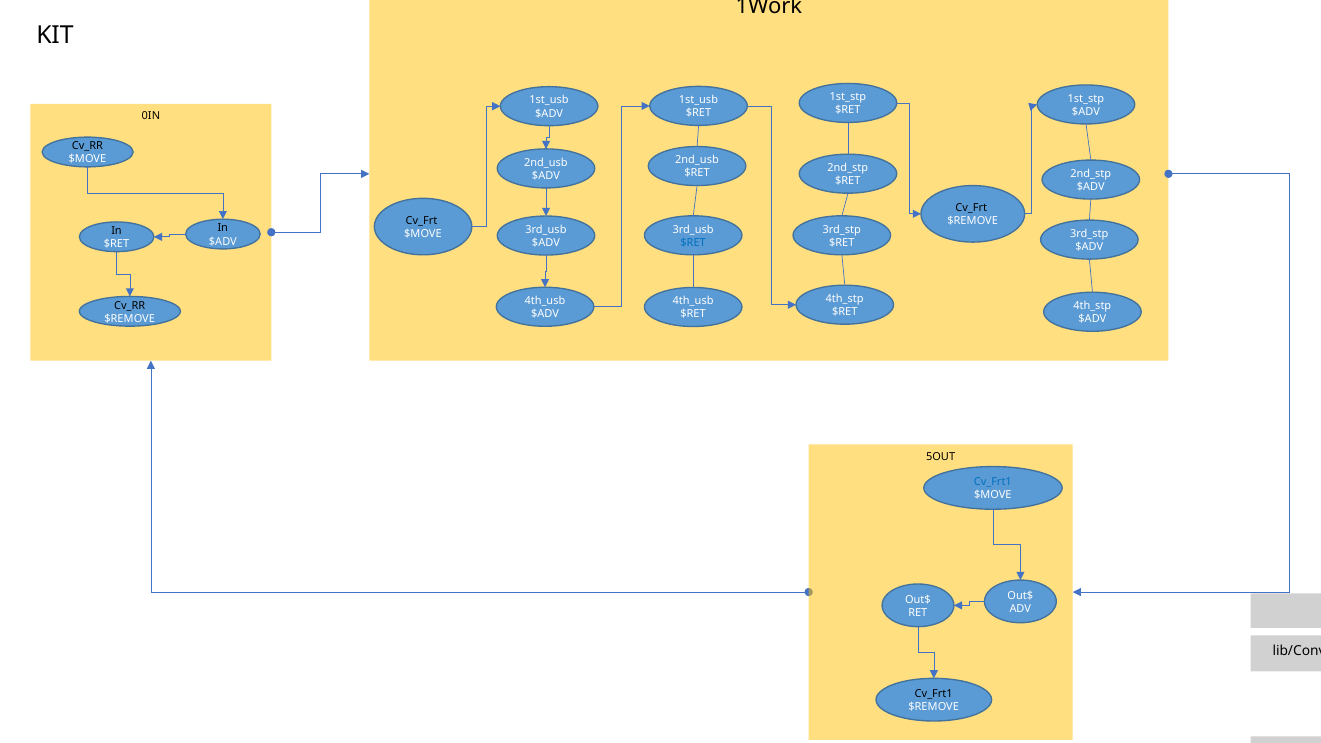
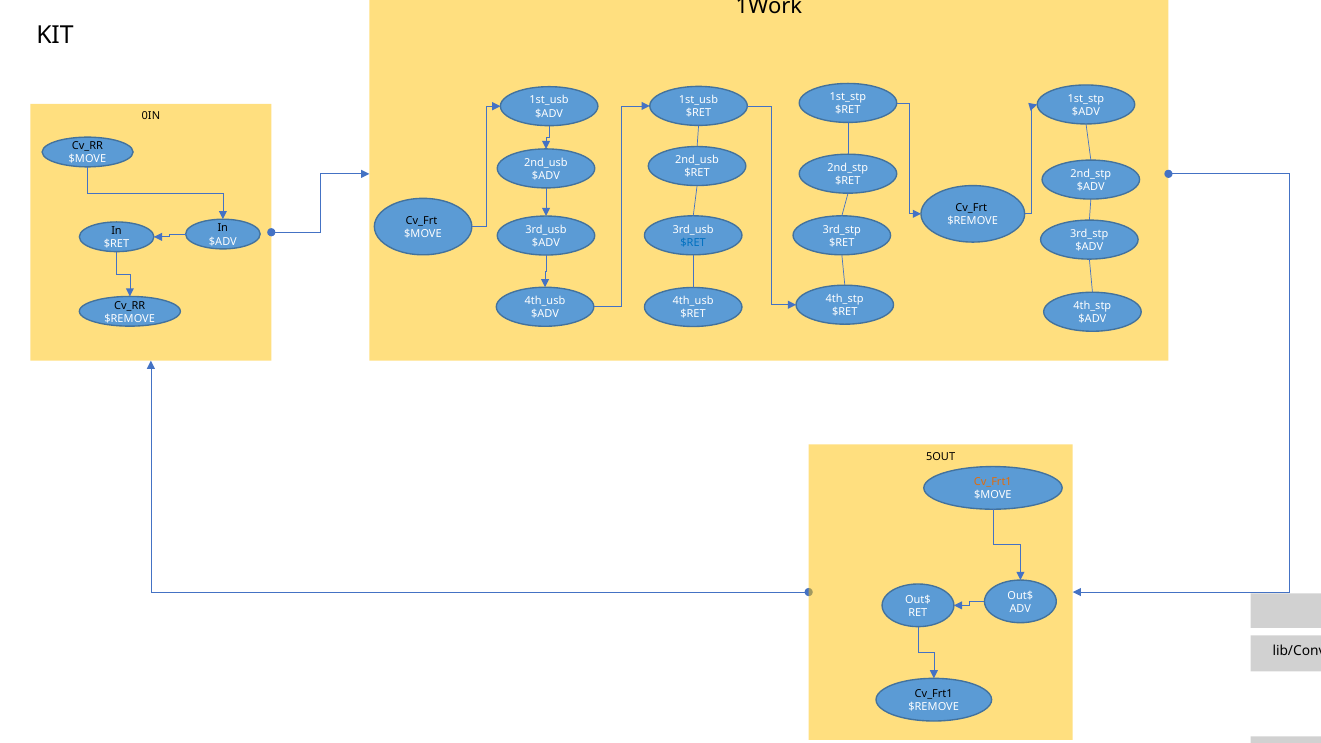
Cv_Frt1 colour: blue -> orange (993, 482)
